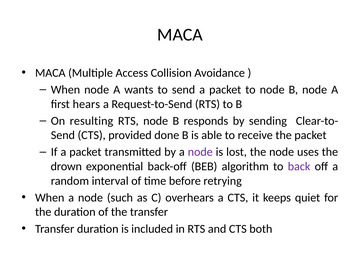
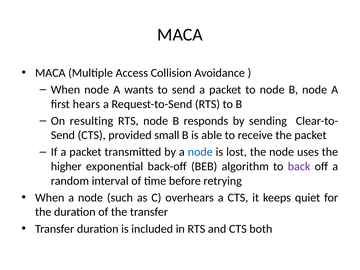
done: done -> small (167, 135)
node colour: purple -> blue (200, 152)
drown: drown -> higher (66, 166)
